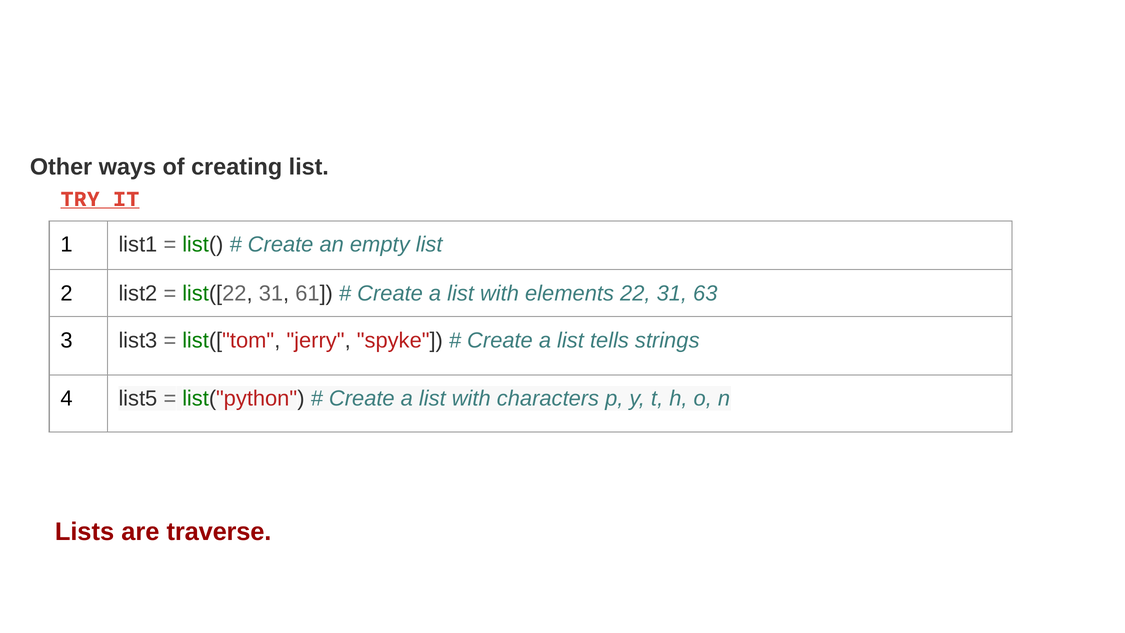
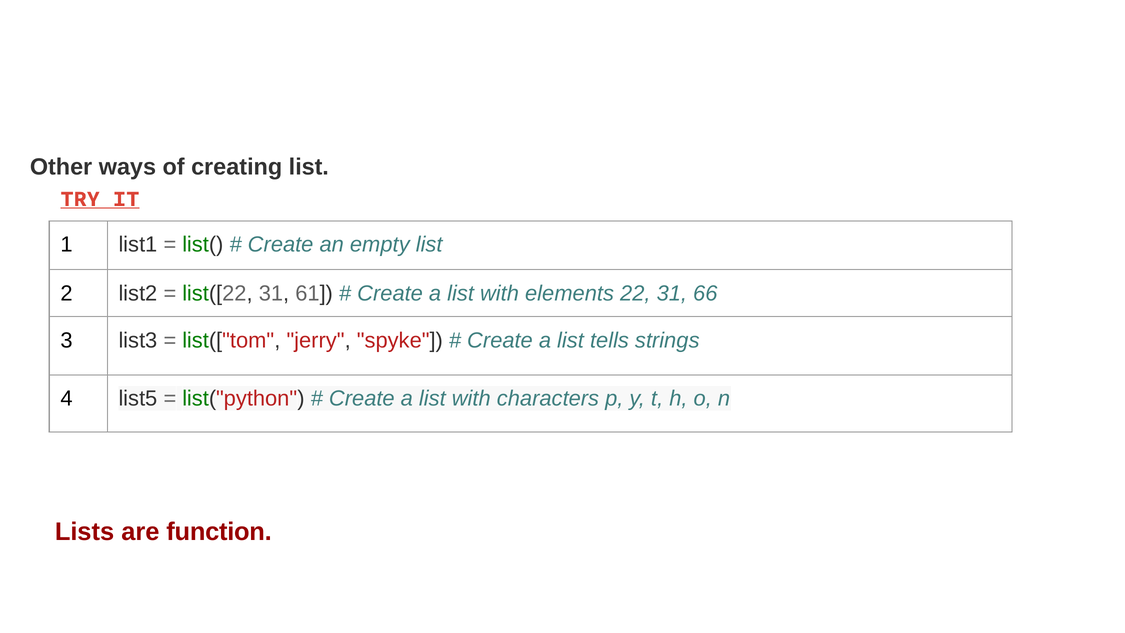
63: 63 -> 66 (705, 293)
traverse: traverse -> function (219, 532)
